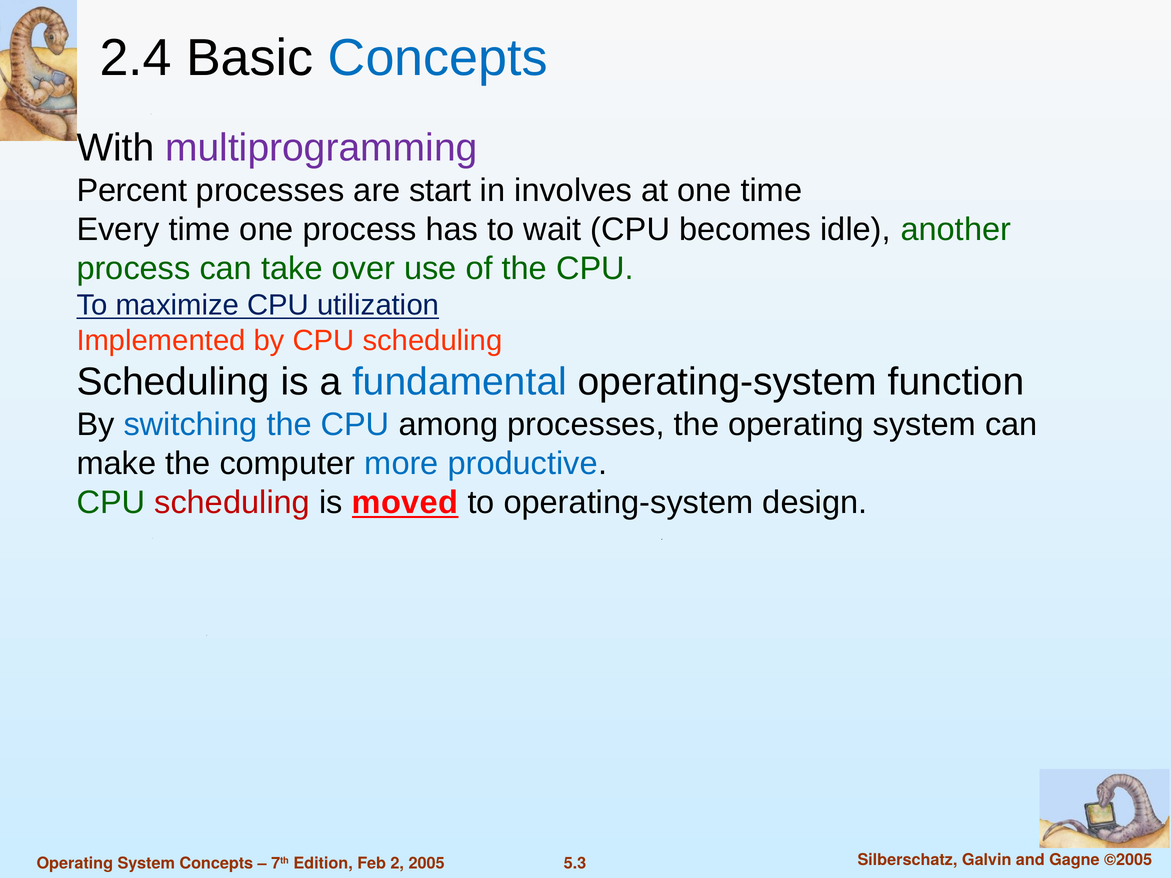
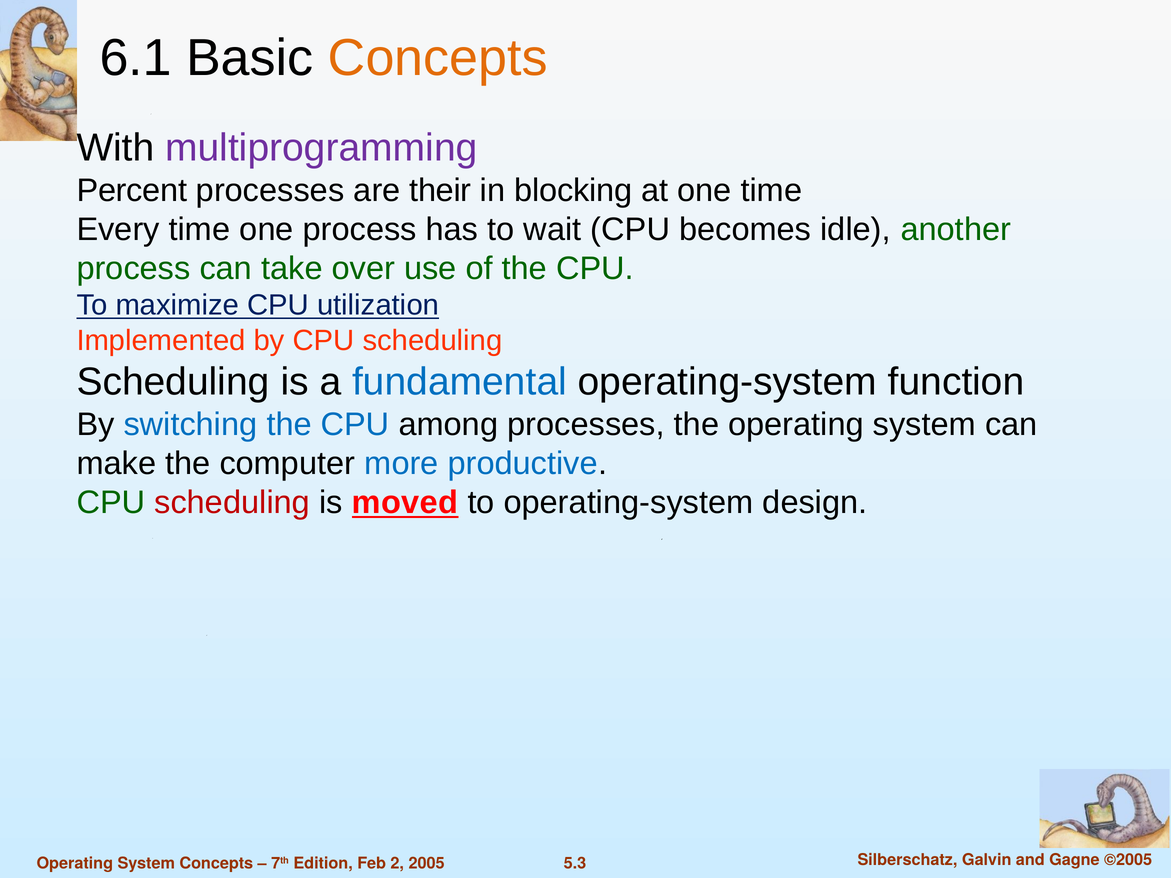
2.4: 2.4 -> 6.1 (136, 58)
Concepts colour: blue -> orange (438, 58)
start: start -> their (440, 190)
involves: involves -> blocking (573, 190)
